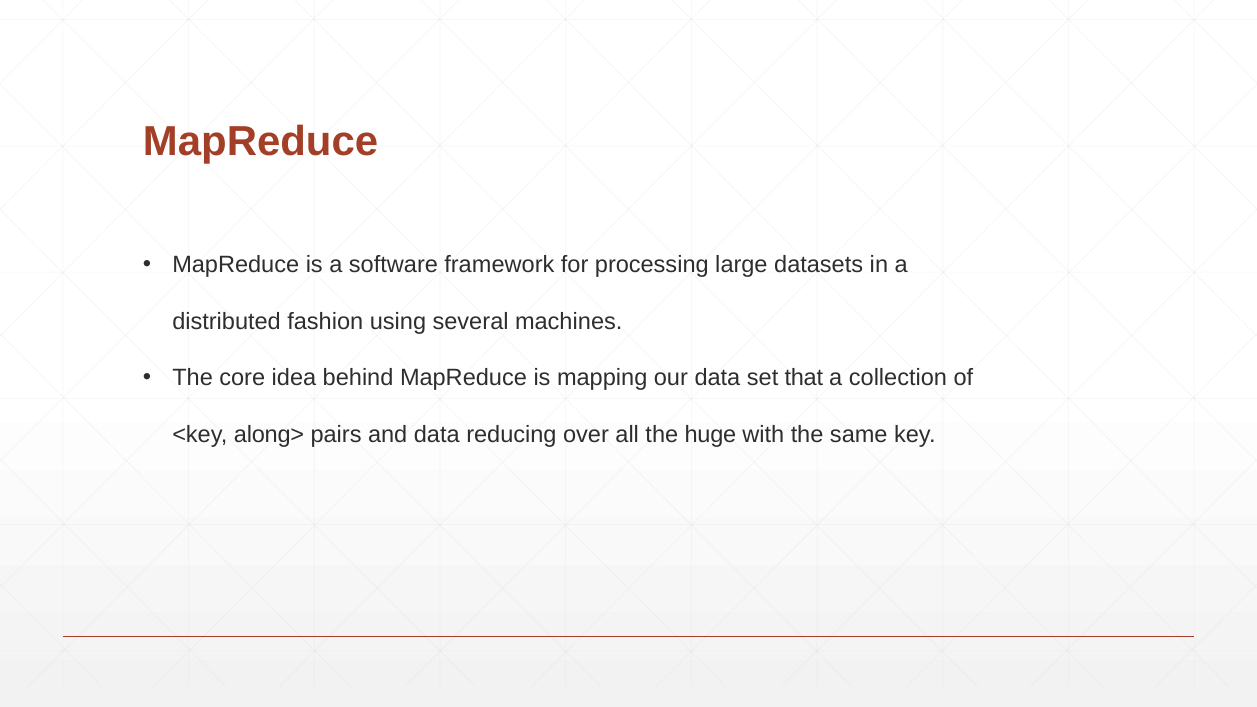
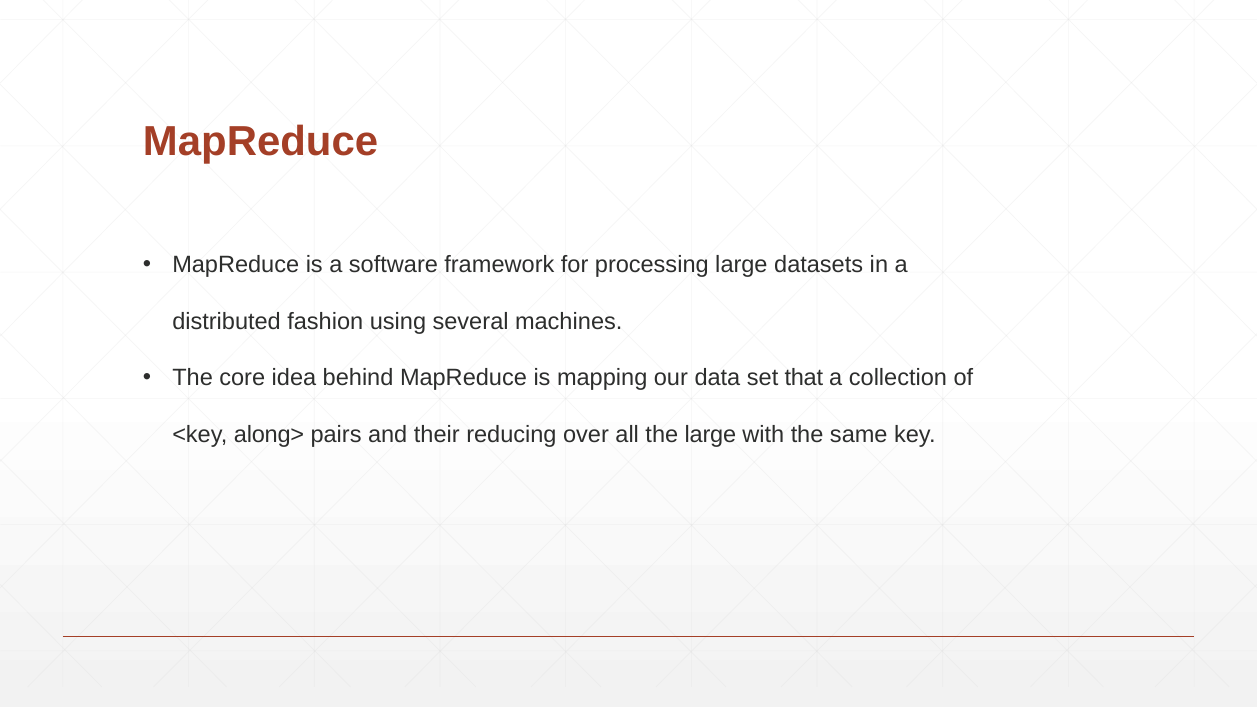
and data: data -> their (437, 435)
the huge: huge -> large (710, 435)
